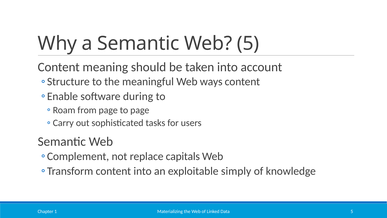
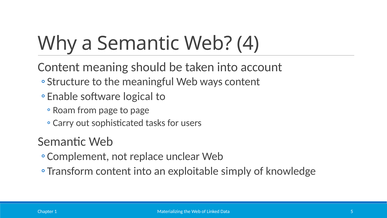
Web 5: 5 -> 4 (248, 43)
during: during -> logical (138, 96)
capitals: capitals -> unclear (183, 156)
